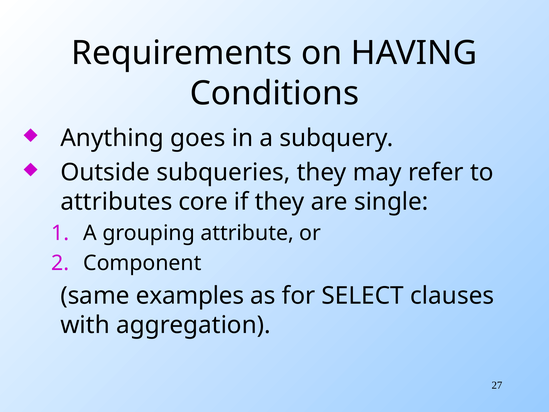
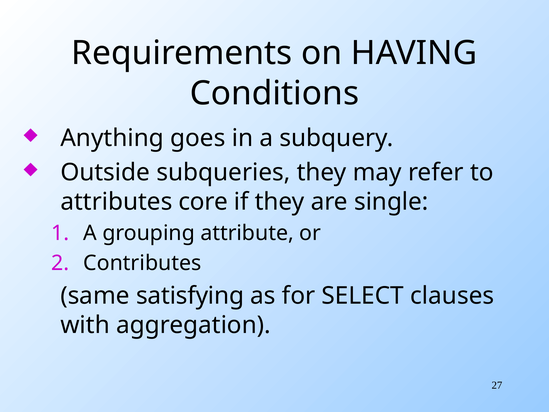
Component: Component -> Contributes (142, 263)
examples: examples -> satisfying (190, 295)
